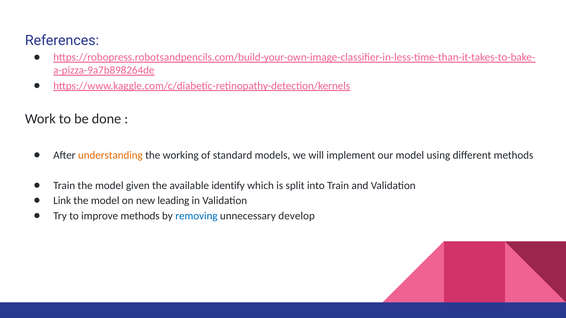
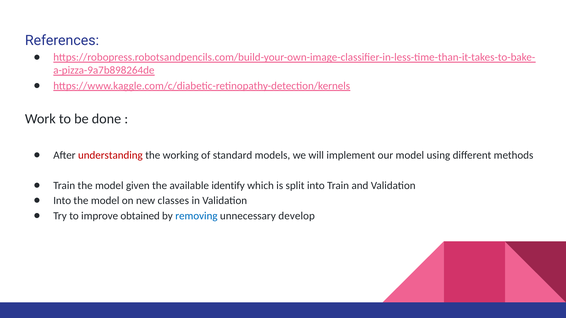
understanding colour: orange -> red (110, 155)
Link: Link -> Into (62, 201)
leading: leading -> classes (173, 201)
improve methods: methods -> obtained (140, 216)
